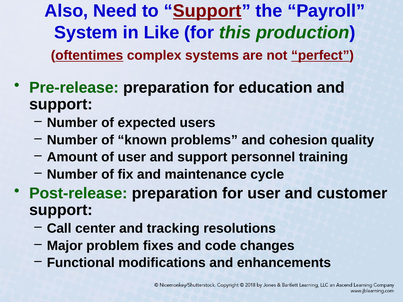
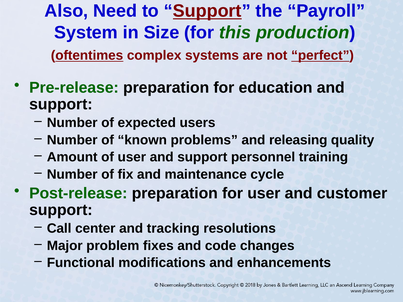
Like: Like -> Size (162, 32)
cohesion: cohesion -> releasing (298, 140)
